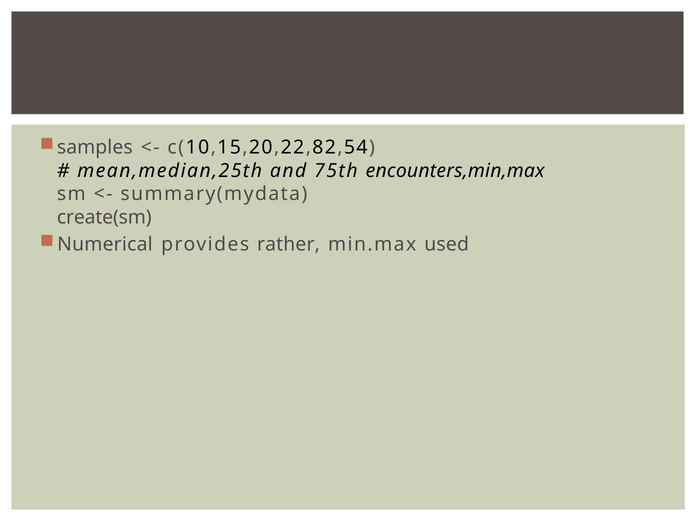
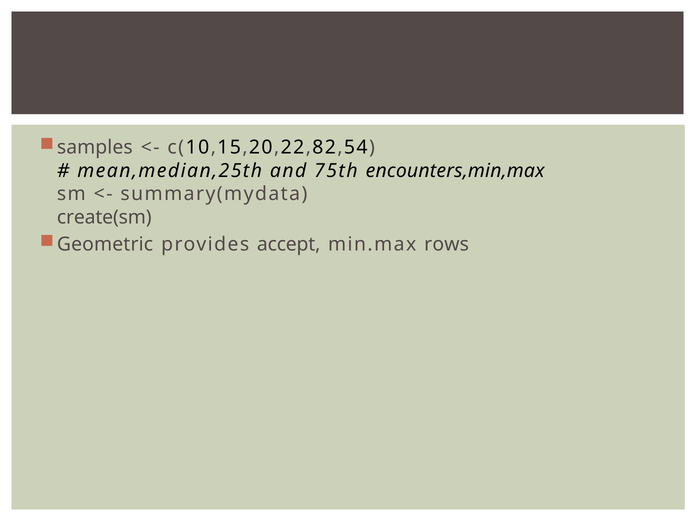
Numerical: Numerical -> Geometric (105, 244)
rather: rather -> accept (289, 244)
used: used -> rows (447, 244)
